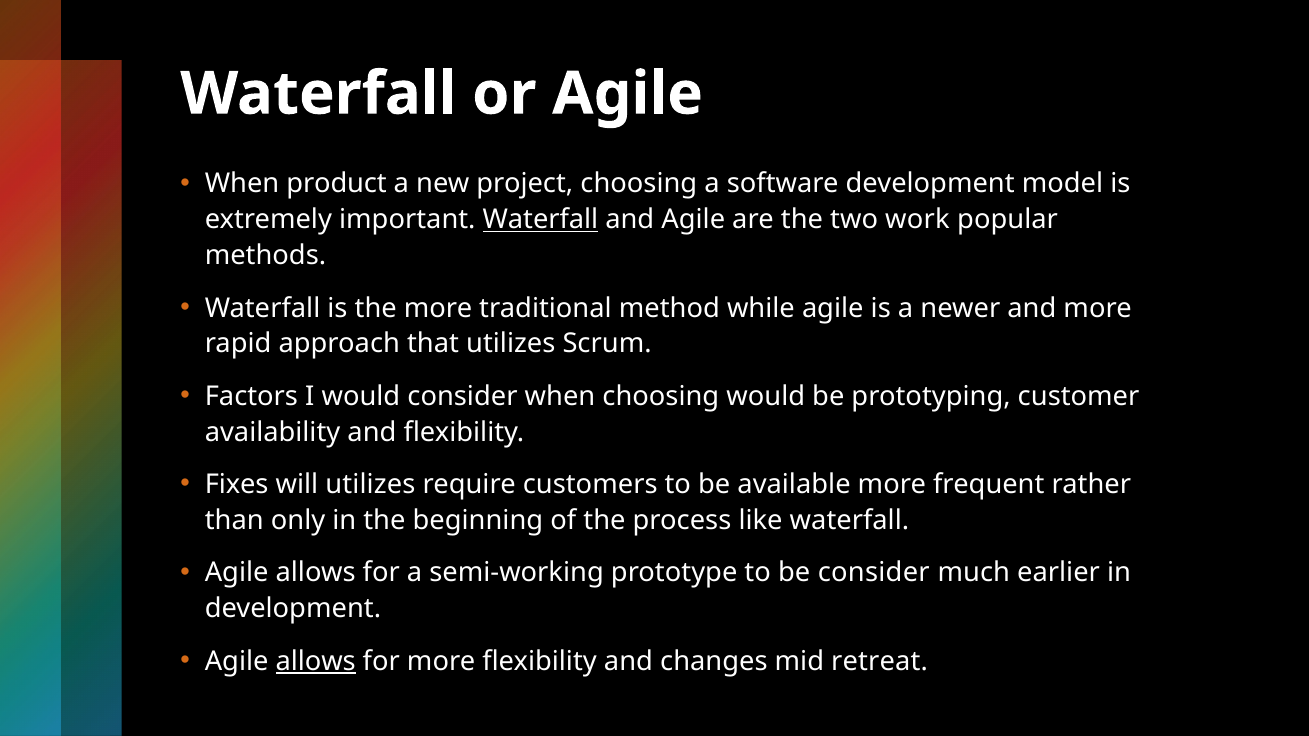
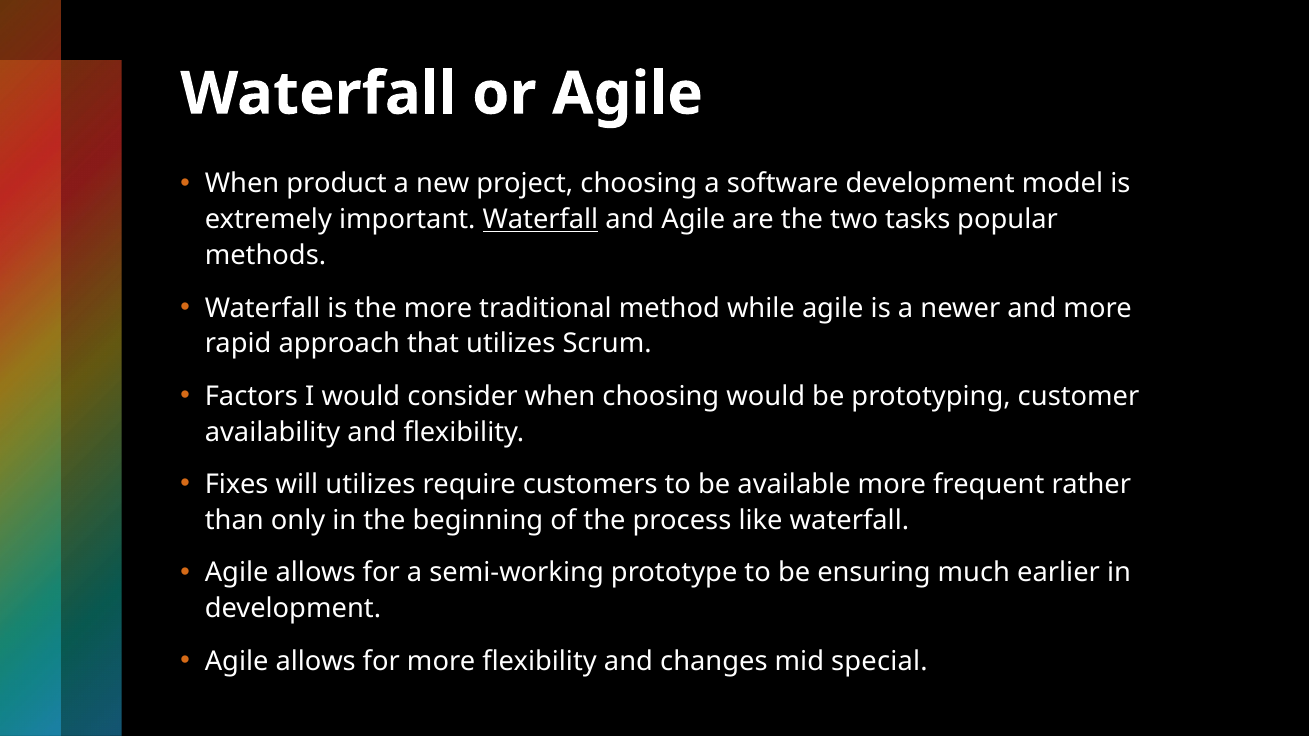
work: work -> tasks (918, 220)
be consider: consider -> ensuring (874, 573)
allows underline: present -> none (316, 661)
retreat: retreat -> special (879, 661)
